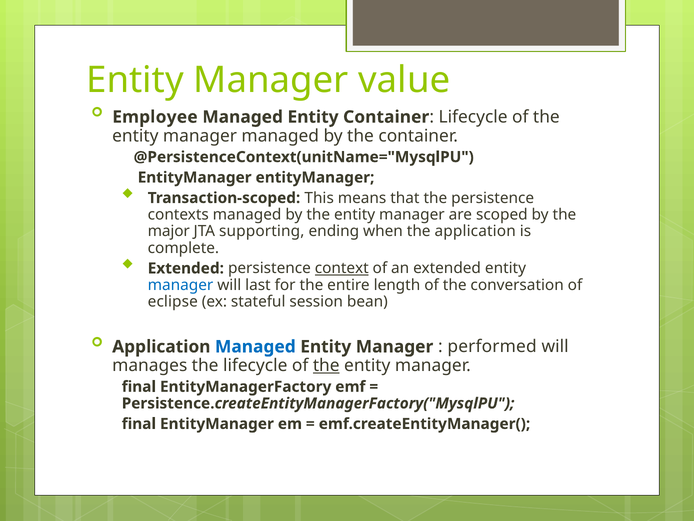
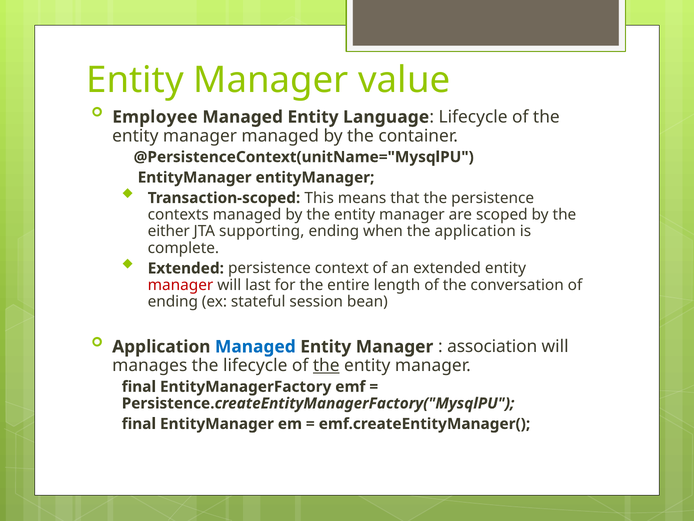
Entity Container: Container -> Language (386, 117)
major: major -> either (169, 231)
context underline: present -> none (342, 268)
manager colour: blue -> red (181, 285)
eclipse: eclipse -> ending (173, 301)
performed: performed -> association (492, 346)
